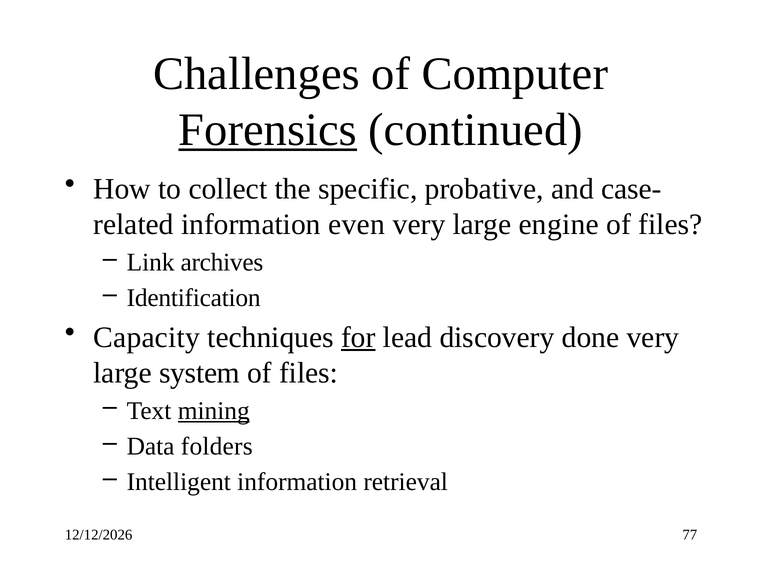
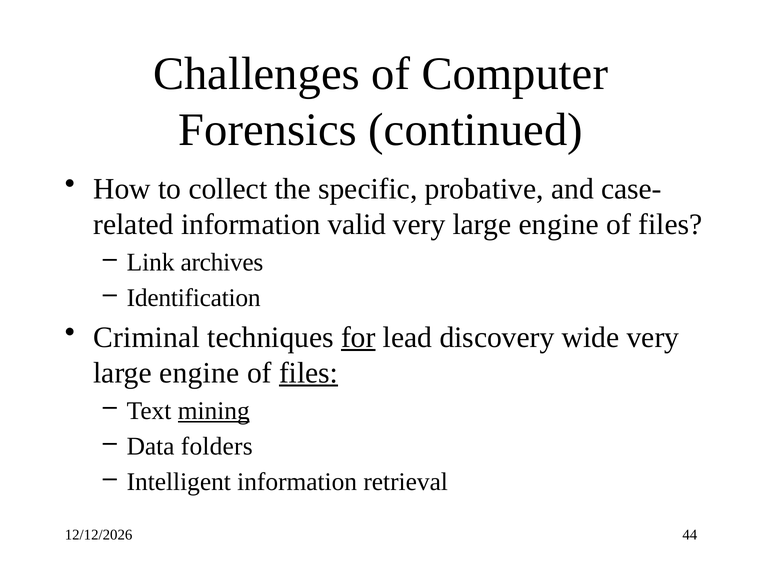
Forensics underline: present -> none (268, 130)
even: even -> valid (357, 224)
Capacity: Capacity -> Criminal (147, 337)
done: done -> wide (591, 337)
system: system -> engine (199, 373)
files underline: none -> present (309, 373)
77: 77 -> 44 (690, 534)
